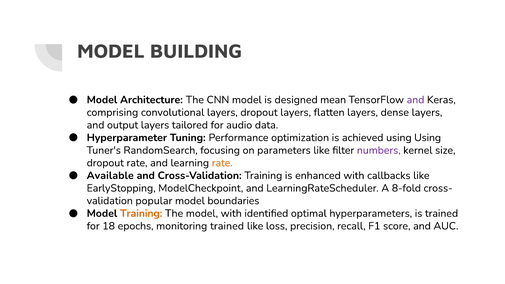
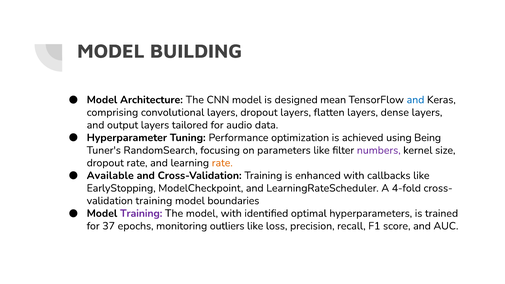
and colour: purple -> blue (415, 100)
using Using: Using -> Being (428, 138)
8-fold: 8-fold -> 4-fold (406, 188)
popular: popular -> training (154, 201)
Training colour: orange -> purple (141, 213)
18: 18 -> 37 (109, 226)
monitoring trained: trained -> outliers (227, 226)
